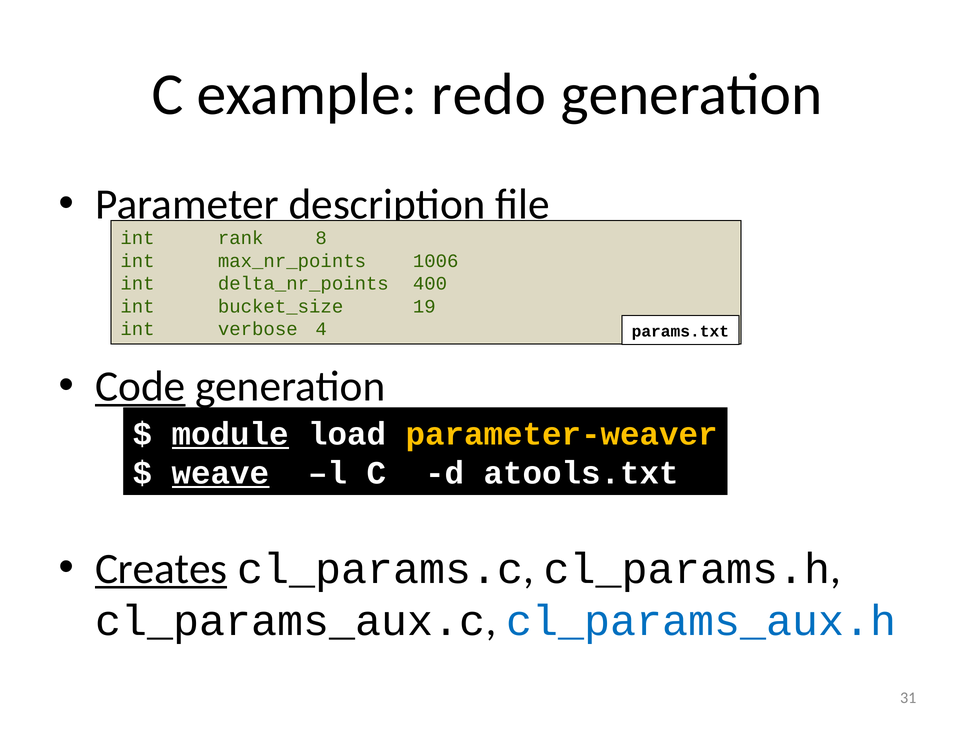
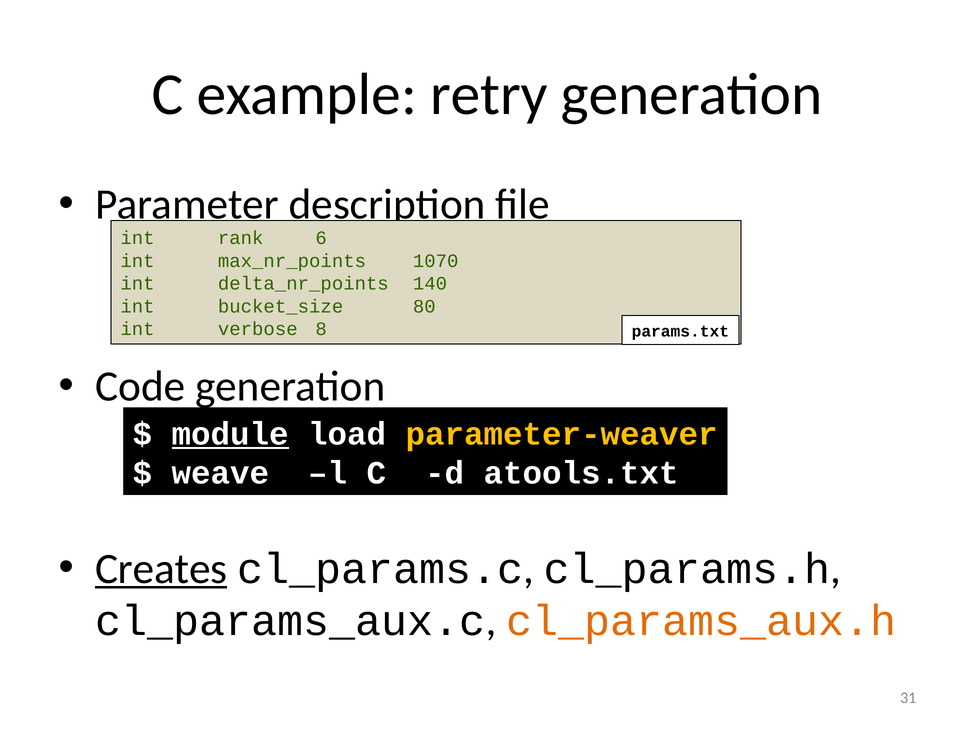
redo: redo -> retry (489, 94)
8: 8 -> 6 (321, 238)
1006: 1006 -> 1070 (436, 261)
400: 400 -> 140 (430, 284)
19: 19 -> 80 (424, 306)
4: 4 -> 8 (321, 329)
Code underline: present -> none (140, 387)
weave underline: present -> none (221, 473)
cl_params_aux.h colour: blue -> orange (701, 621)
